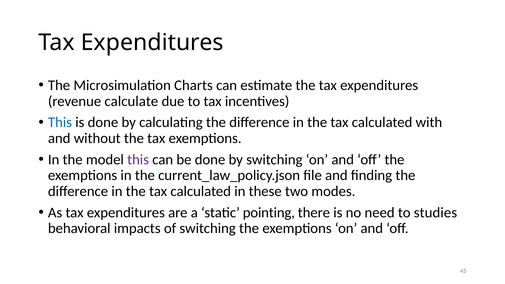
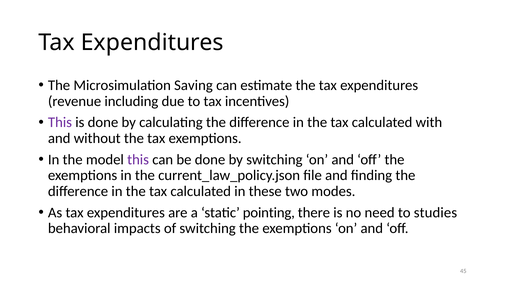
Charts: Charts -> Saving (193, 85)
calculate: calculate -> including (131, 101)
This colour: blue -> purple (60, 122)
